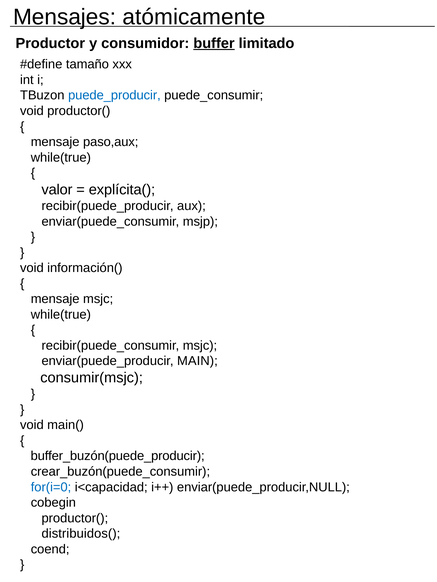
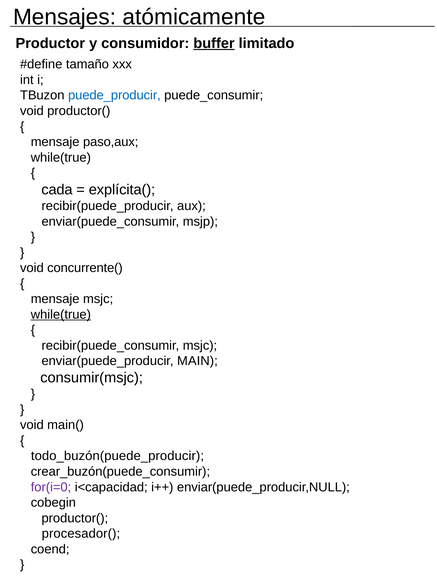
valor: valor -> cada (57, 190)
información(: información( -> concurrente( (85, 268)
while(true underline: none -> present (61, 315)
buffer_buzón(puede_producir: buffer_buzón(puede_producir -> todo_buzón(puede_producir (117, 457)
for(i=0 colour: blue -> purple (51, 488)
distribuidos(: distribuidos( -> procesador( (81, 534)
